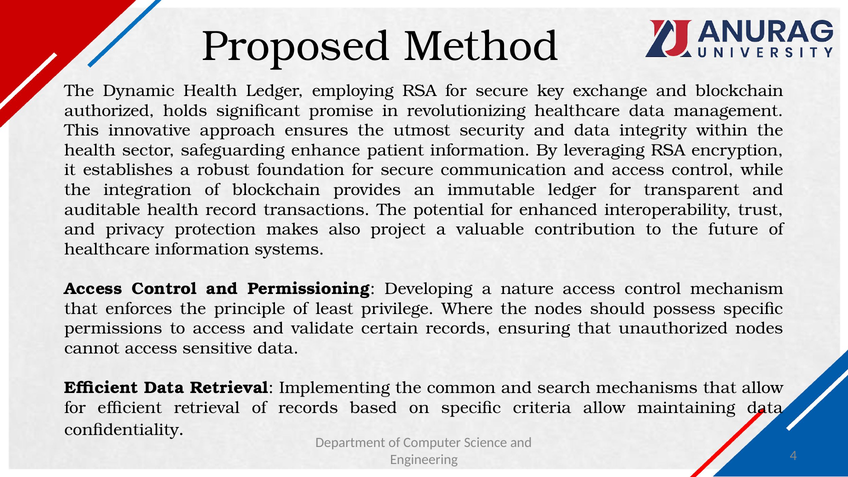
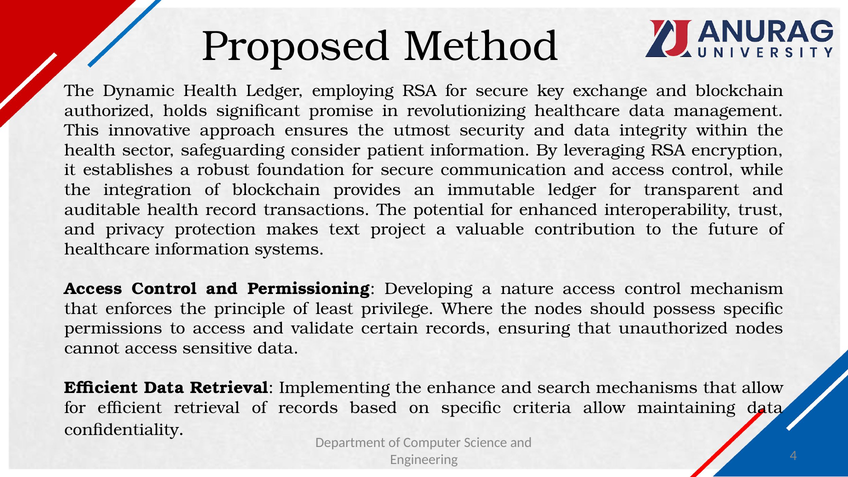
enhance: enhance -> consider (326, 150)
also: also -> text (344, 229)
common: common -> enhance (461, 388)
